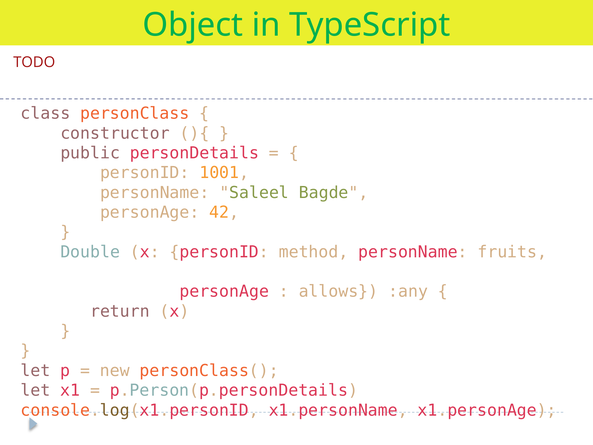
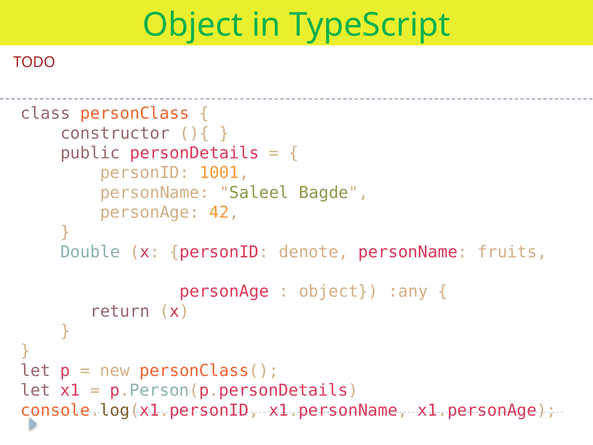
method: method -> denote (314, 252)
allows: allows -> object (338, 291)
